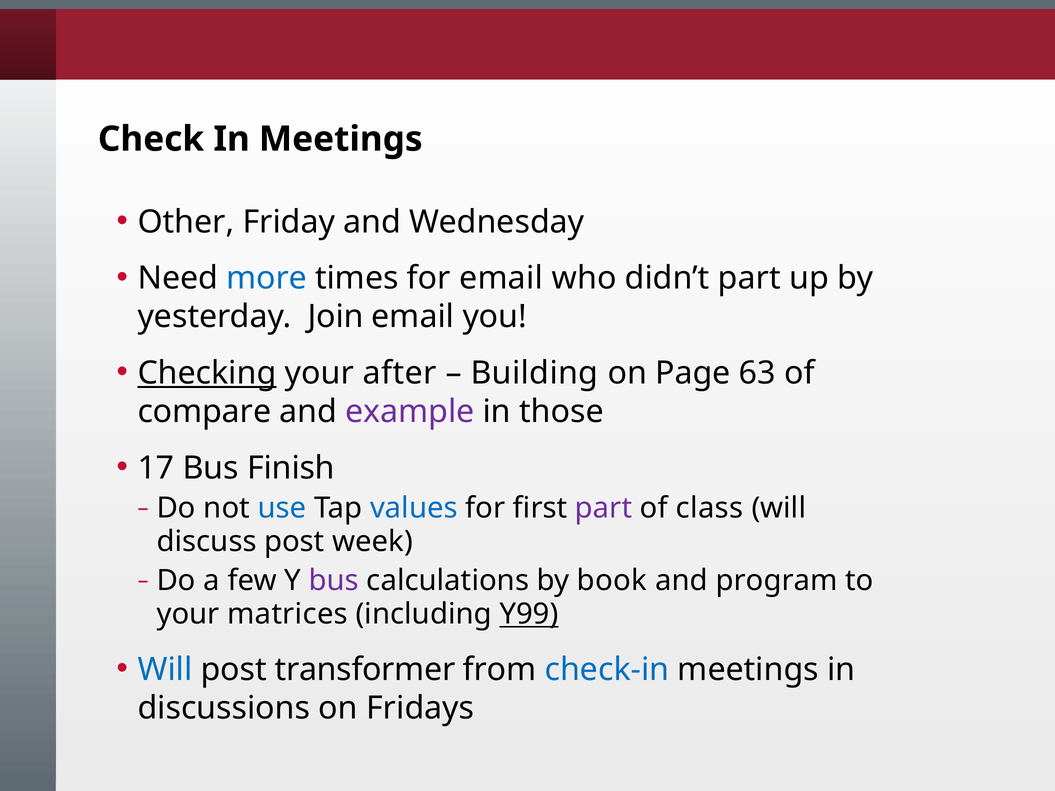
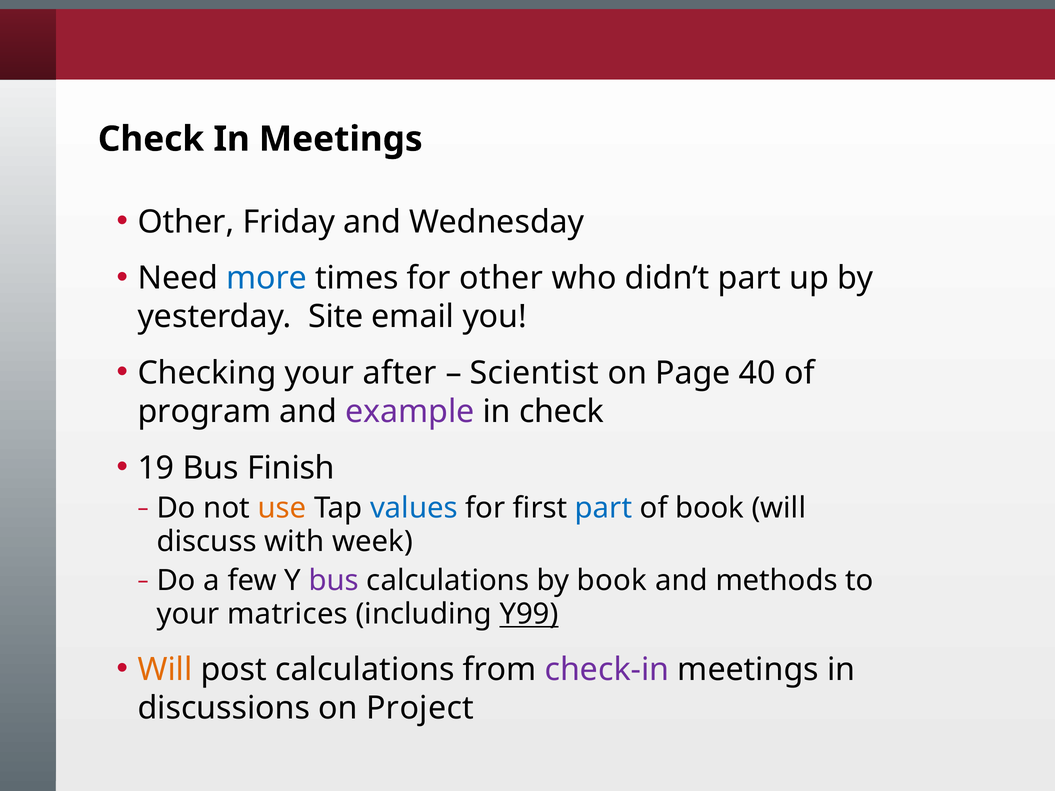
for email: email -> other (501, 278)
Join: Join -> Site (336, 317)
Checking underline: present -> none (207, 373)
Building: Building -> Scientist (534, 373)
63: 63 -> 40 (757, 373)
compare: compare -> program (204, 412)
in those: those -> check (562, 412)
17: 17 -> 19 (156, 468)
use colour: blue -> orange (282, 508)
part colour: purple -> blue (604, 508)
of class: class -> book (710, 508)
discuss post: post -> with (294, 542)
program: program -> methods (777, 581)
Will colour: blue -> orange (165, 670)
post transformer: transformer -> calculations (365, 670)
check-in colour: blue -> purple (607, 670)
Fridays: Fridays -> Project (420, 708)
